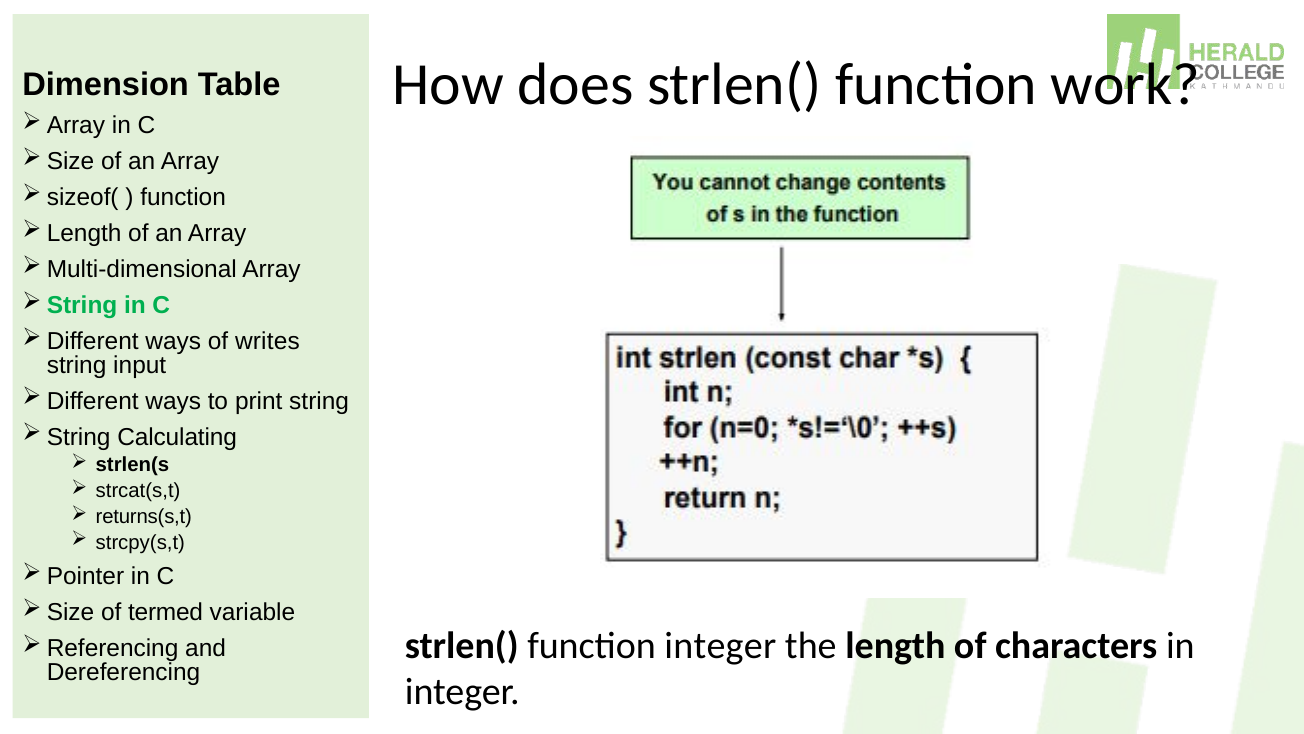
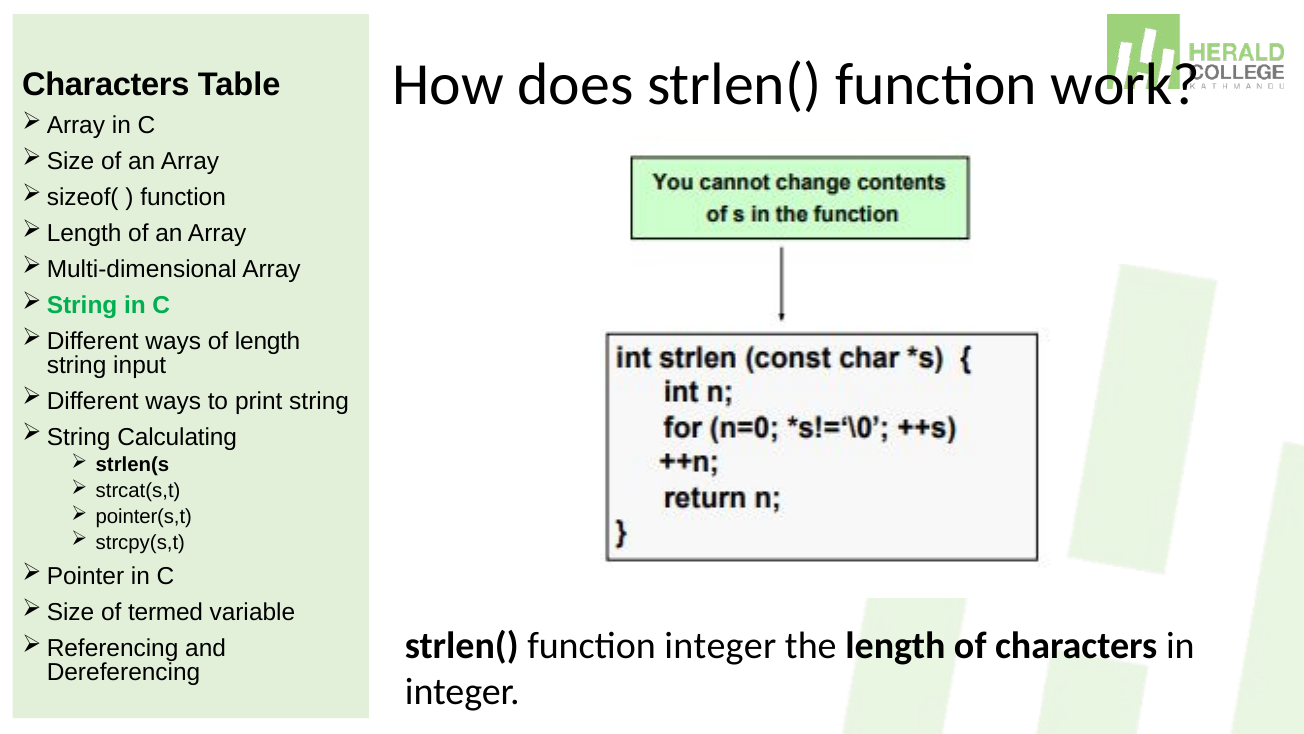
Dimension: Dimension -> Characters (106, 85)
of writes: writes -> length (268, 341)
returns(s,t: returns(s,t -> pointer(s,t (144, 516)
